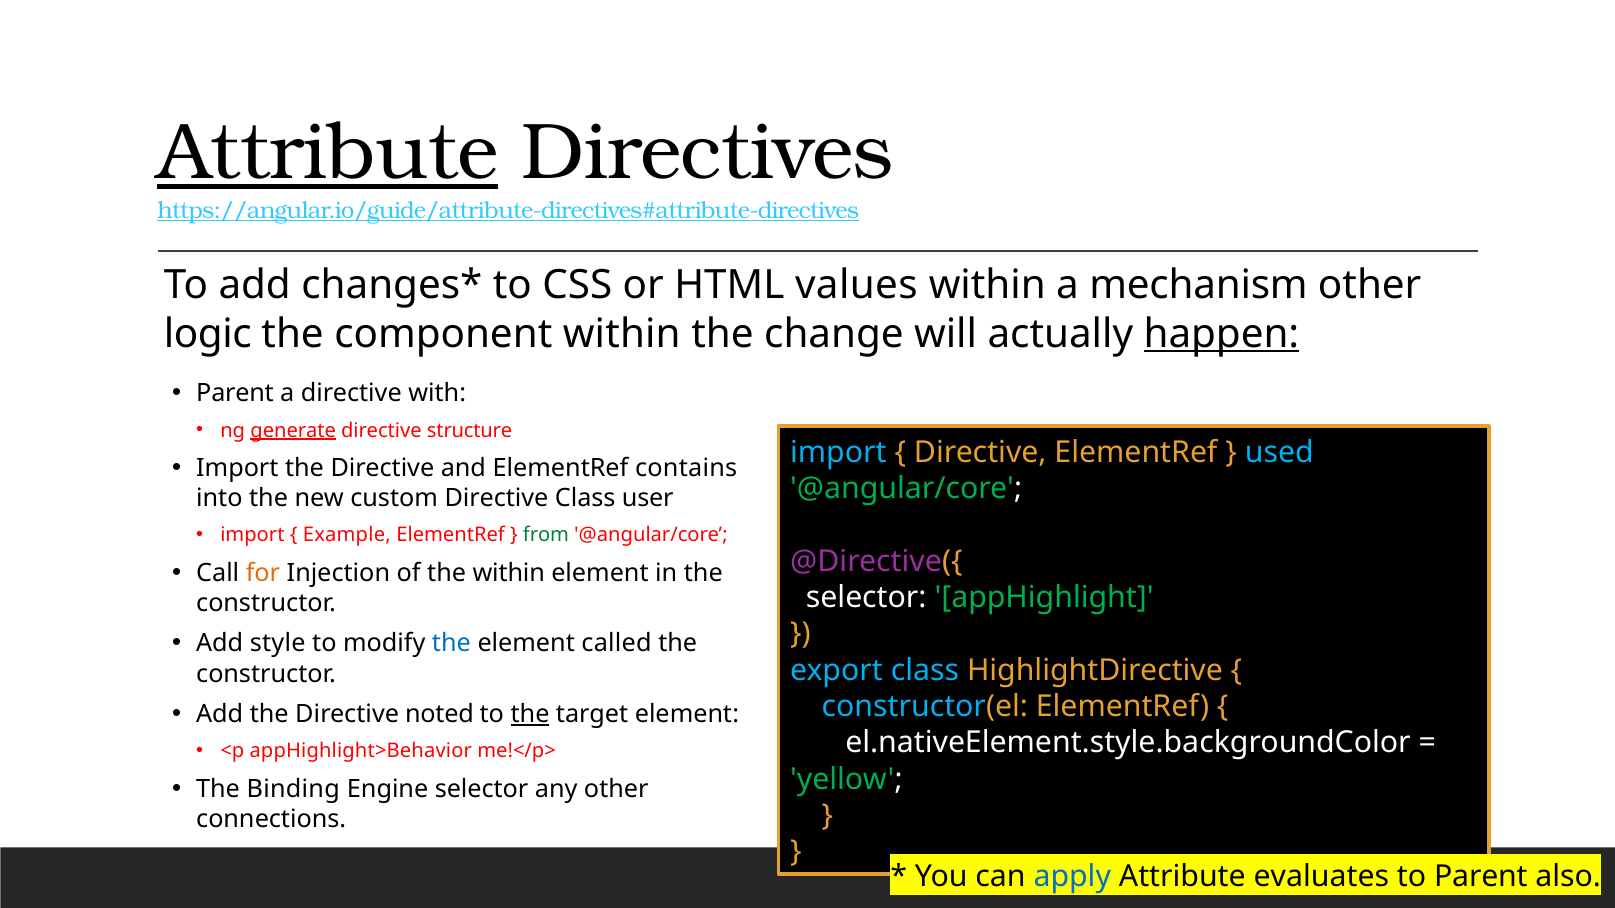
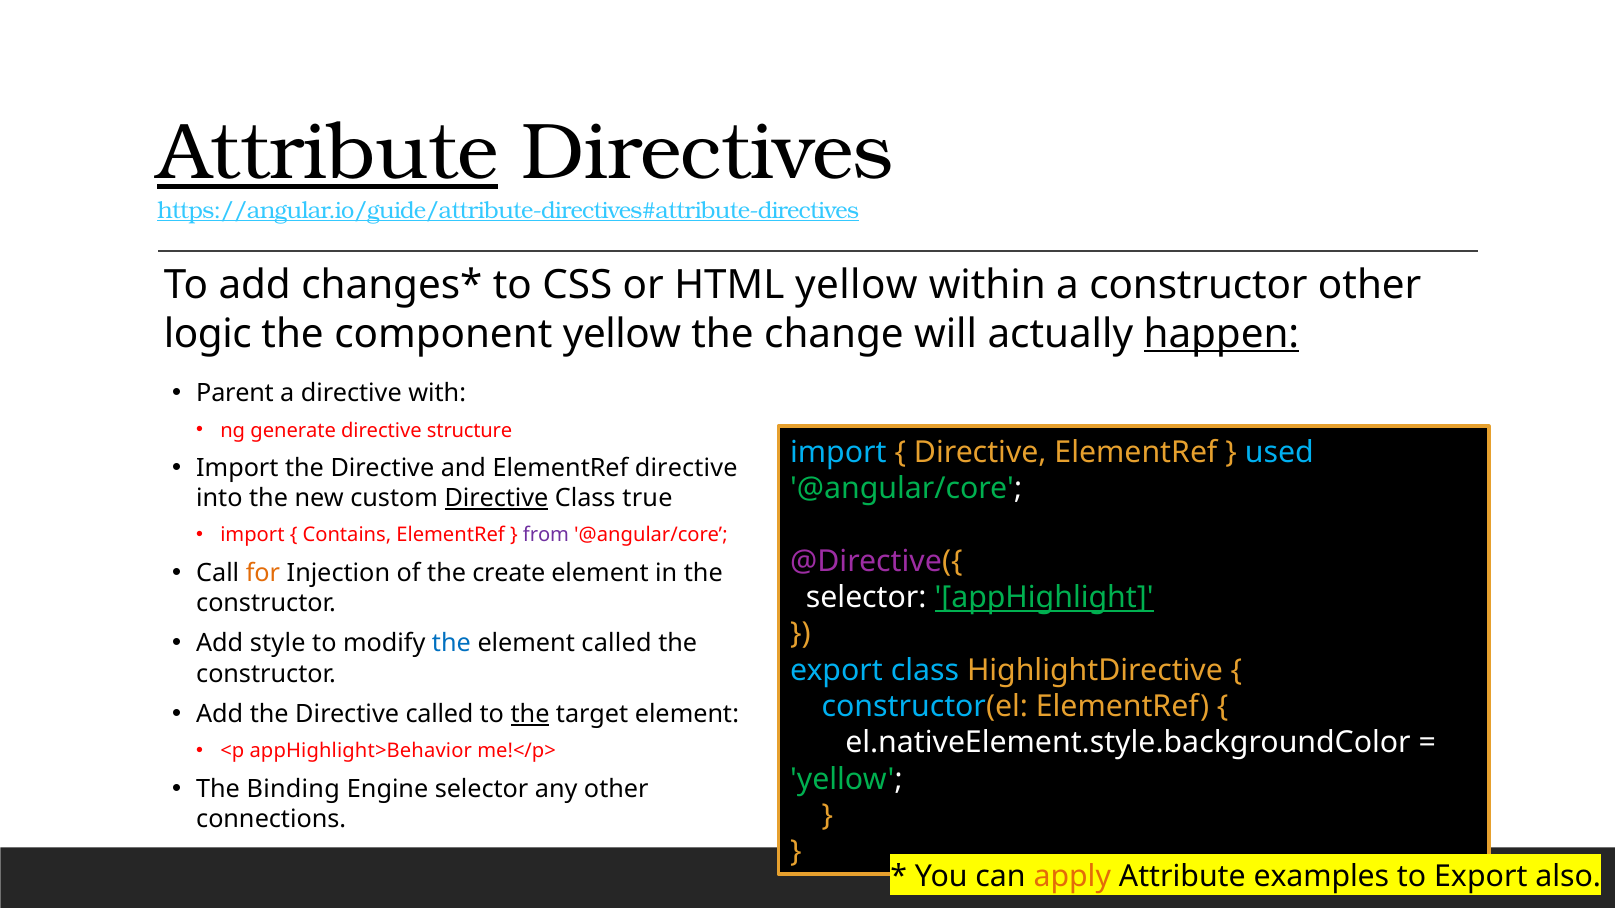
HTML values: values -> yellow (856, 286)
a mechanism: mechanism -> constructor (1198, 286)
component within: within -> yellow (622, 334)
generate underline: present -> none (293, 431)
ElementRef contains: contains -> directive (686, 468)
Directive underline: none -> present (496, 499)
user: user -> true (648, 499)
Example: Example -> Contains (347, 536)
from colour: green -> purple (546, 536)
the within: within -> create (509, 573)
appHighlight underline: none -> present (1044, 598)
Directive noted: noted -> called (439, 715)
apply colour: blue -> orange (1072, 877)
evaluates: evaluates -> examples (1321, 877)
to Parent: Parent -> Export (1481, 877)
